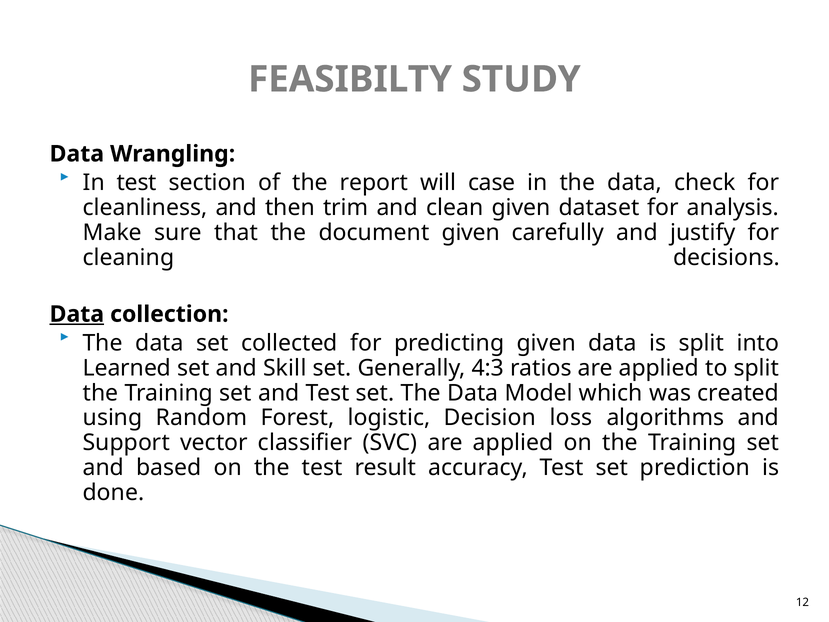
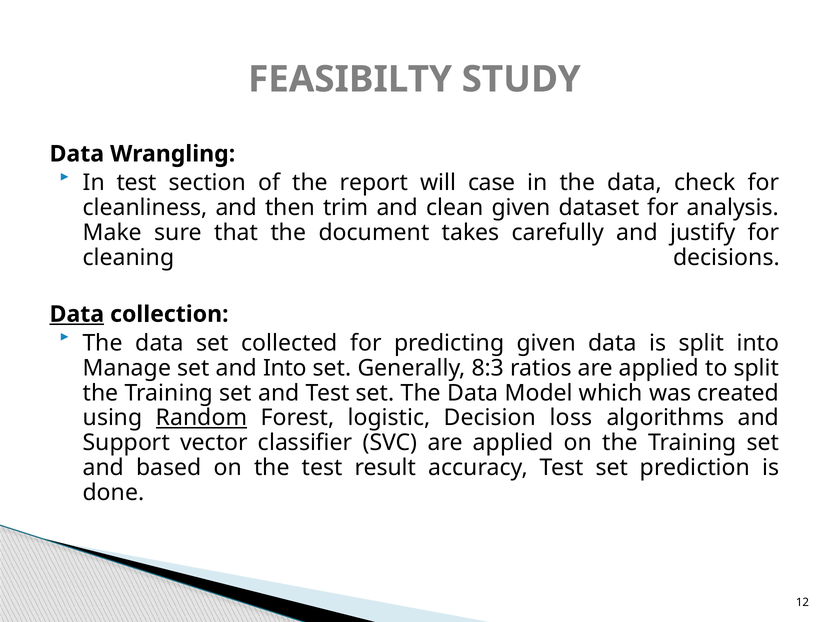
document given: given -> takes (471, 233)
Learned: Learned -> Manage (127, 368)
and Skill: Skill -> Into (285, 368)
4:3: 4:3 -> 8:3 (488, 368)
Random underline: none -> present (202, 418)
